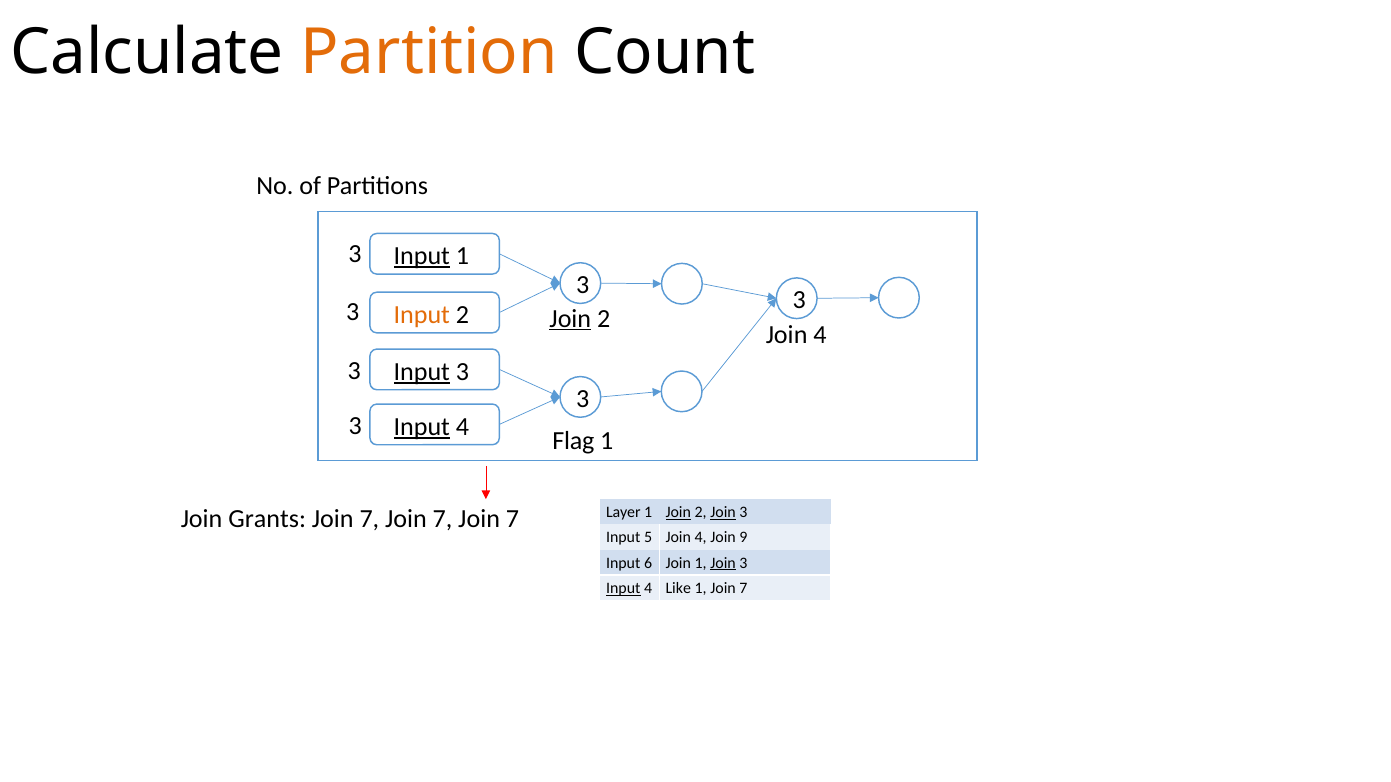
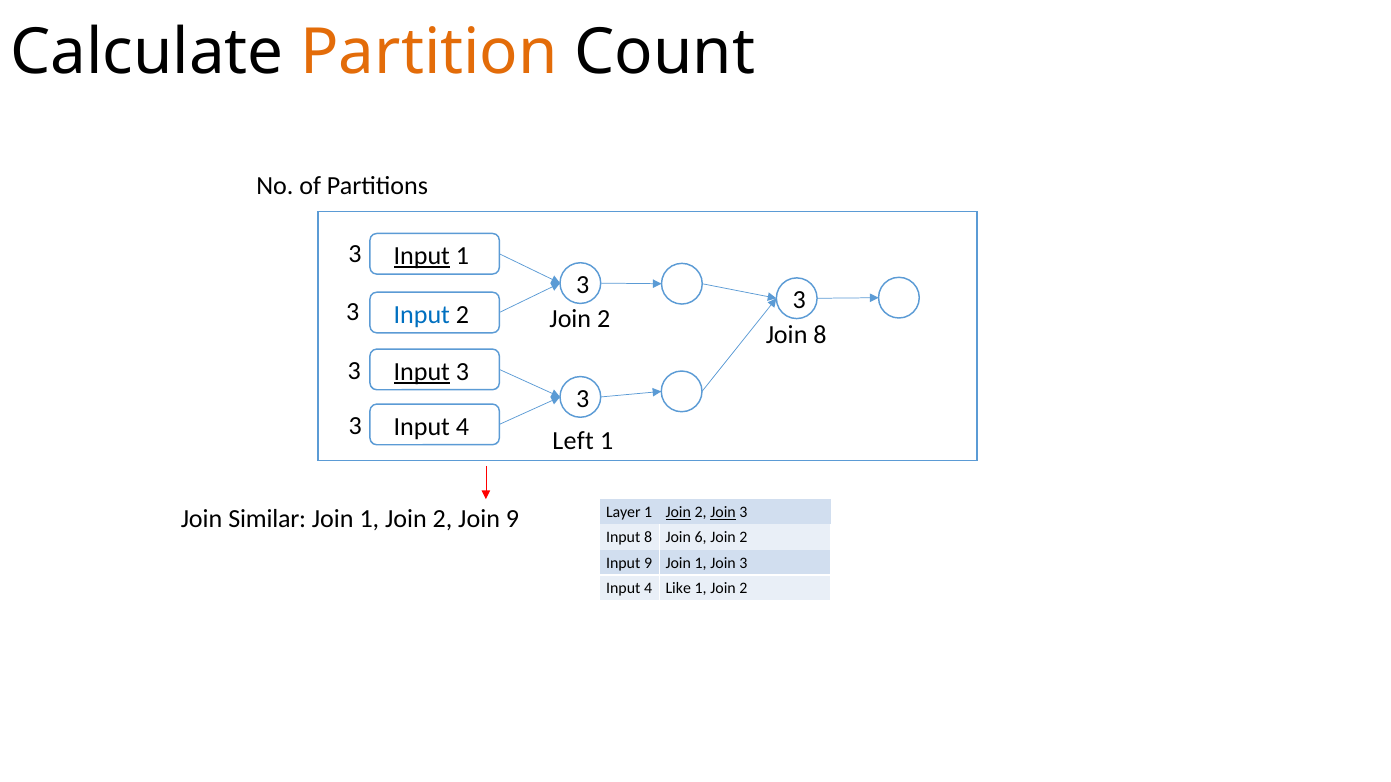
Input colour: orange -> blue (422, 315)
Join underline: present -> none (570, 319)
4: 4 -> 8 (820, 335)
Input underline: present -> none (422, 427)
Flag: Flag -> Left (573, 441)
Grants: Grants -> Similar (267, 519)
7: 7 -> 1 (369, 519)
7: 7 -> 2 (443, 519)
7: 7 -> 9 (512, 519)
Input 5: 5 -> 8 (648, 538)
4: 4 -> 6 (701, 538)
9: 9 -> 2 (743, 538)
Input 6: 6 -> 9 (648, 563)
Join underline: present -> none (723, 563)
Input underline: present -> none (623, 589)
7: 7 -> 2 (743, 589)
